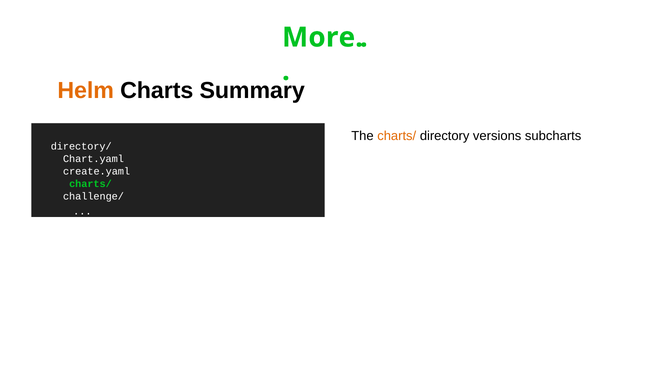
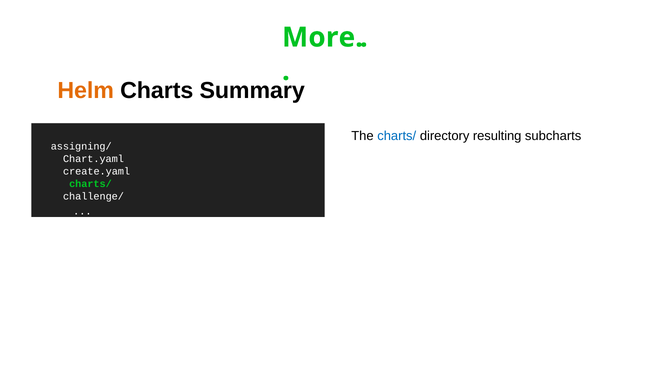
charts/ colour: orange -> blue (397, 136)
versions: versions -> resulting (497, 136)
directory/: directory/ -> assigning/ (81, 146)
